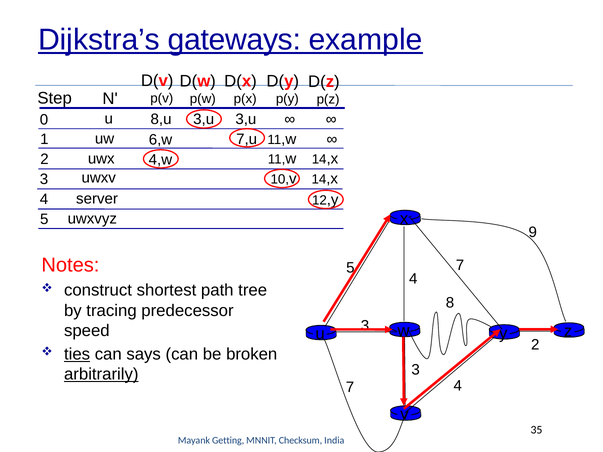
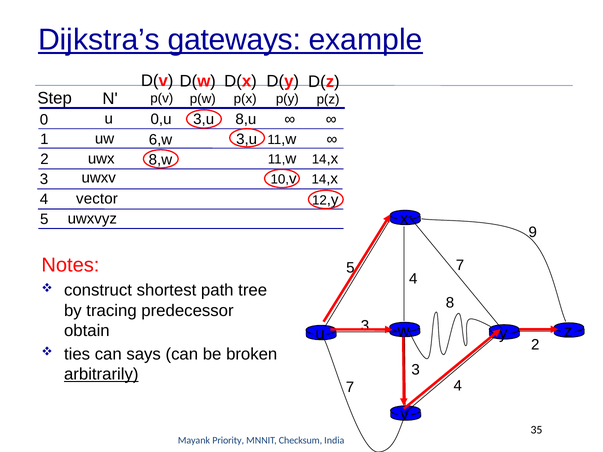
8,u: 8,u -> 0,u (161, 120)
3,u 3,u: 3,u -> 8,u (246, 119)
6,w 7,u: 7,u -> 3,u (247, 140)
4,w: 4,w -> 8,w (160, 160)
server: server -> vector (97, 199)
speed: speed -> obtain (87, 331)
ties underline: present -> none (77, 354)
Getting: Getting -> Priority (228, 441)
